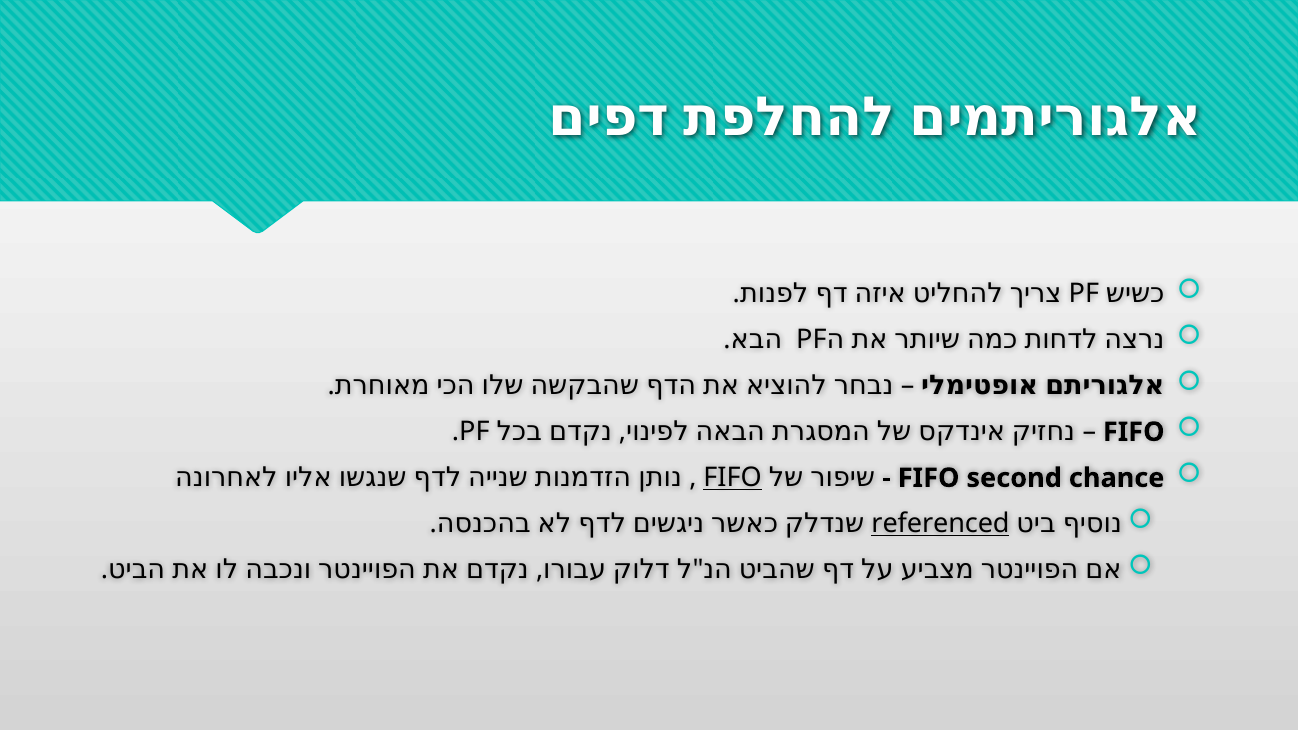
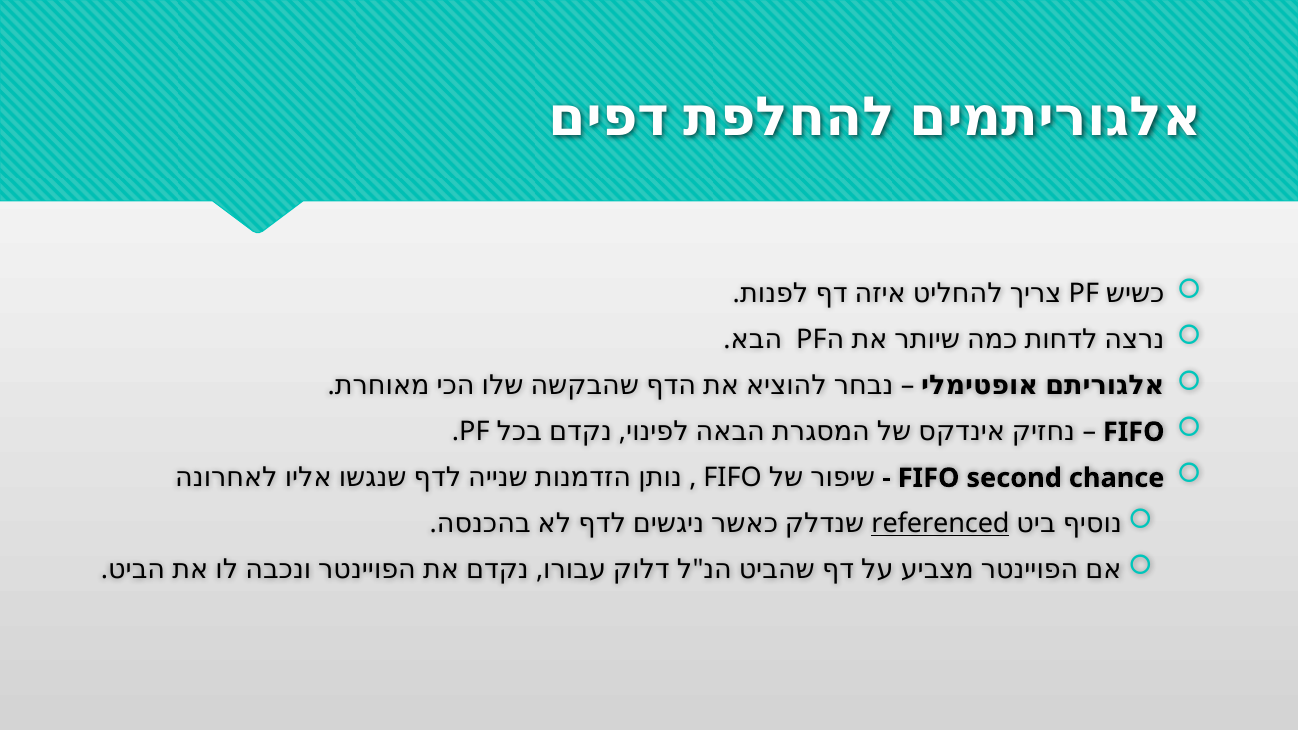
FIFO underline: present -> none (733, 478)
